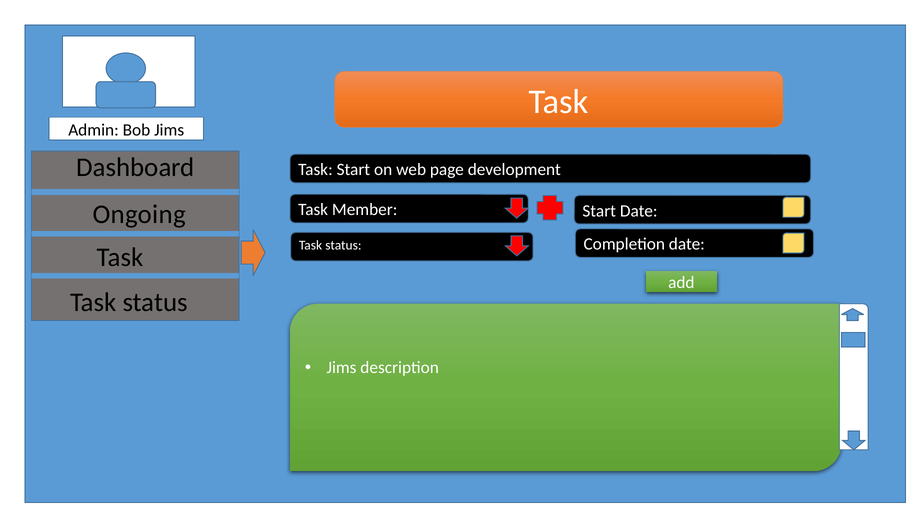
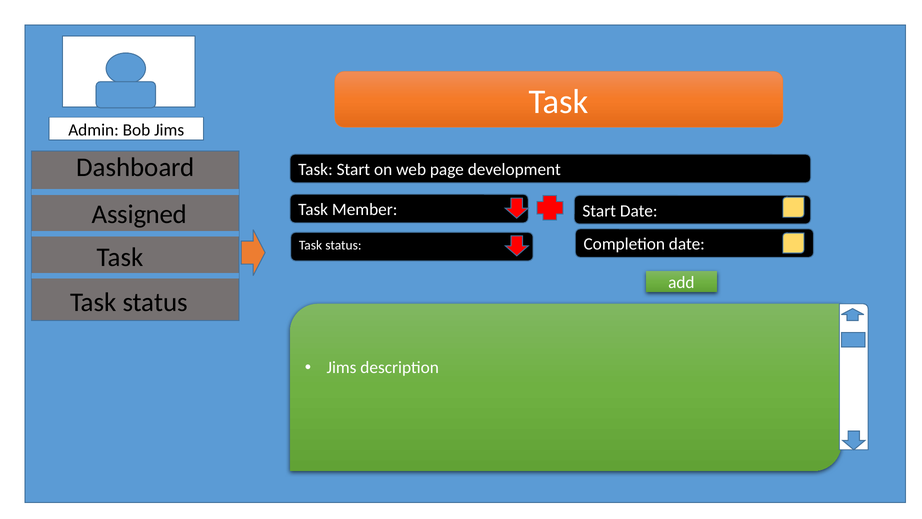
Ongoing: Ongoing -> Assigned (139, 214)
